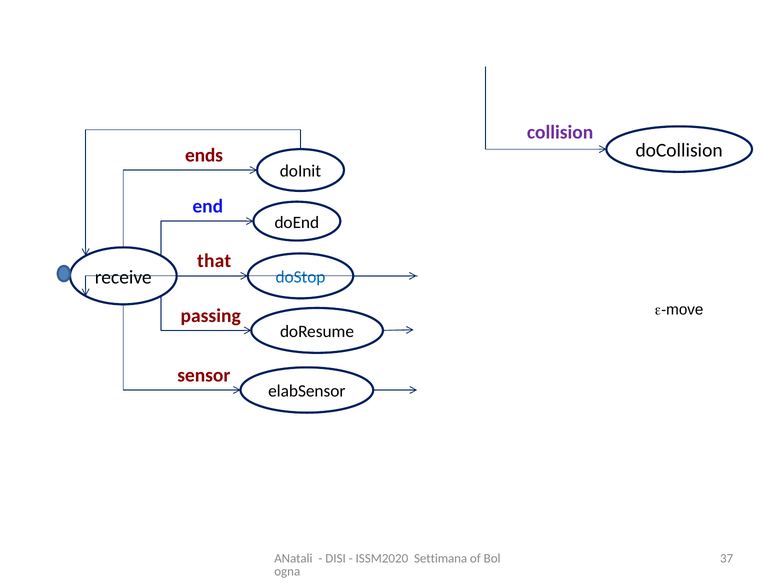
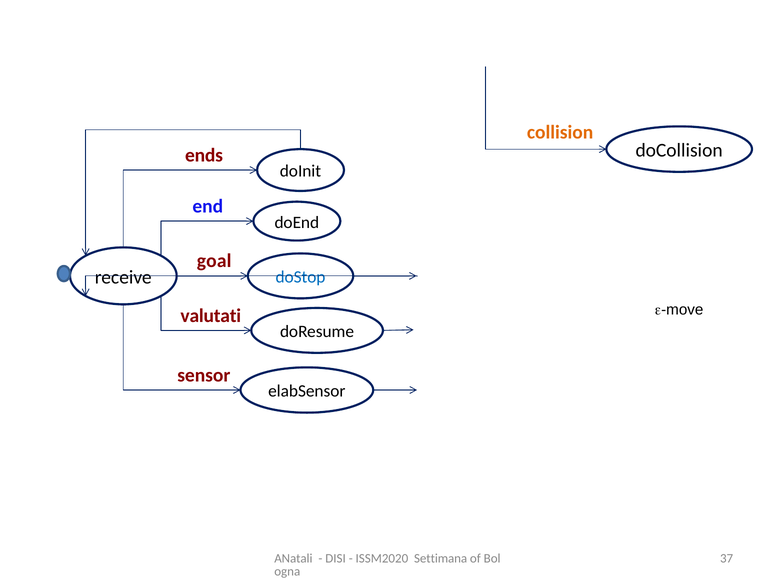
collision colour: purple -> orange (560, 132)
that: that -> goal (214, 261)
passing: passing -> valutati (211, 316)
